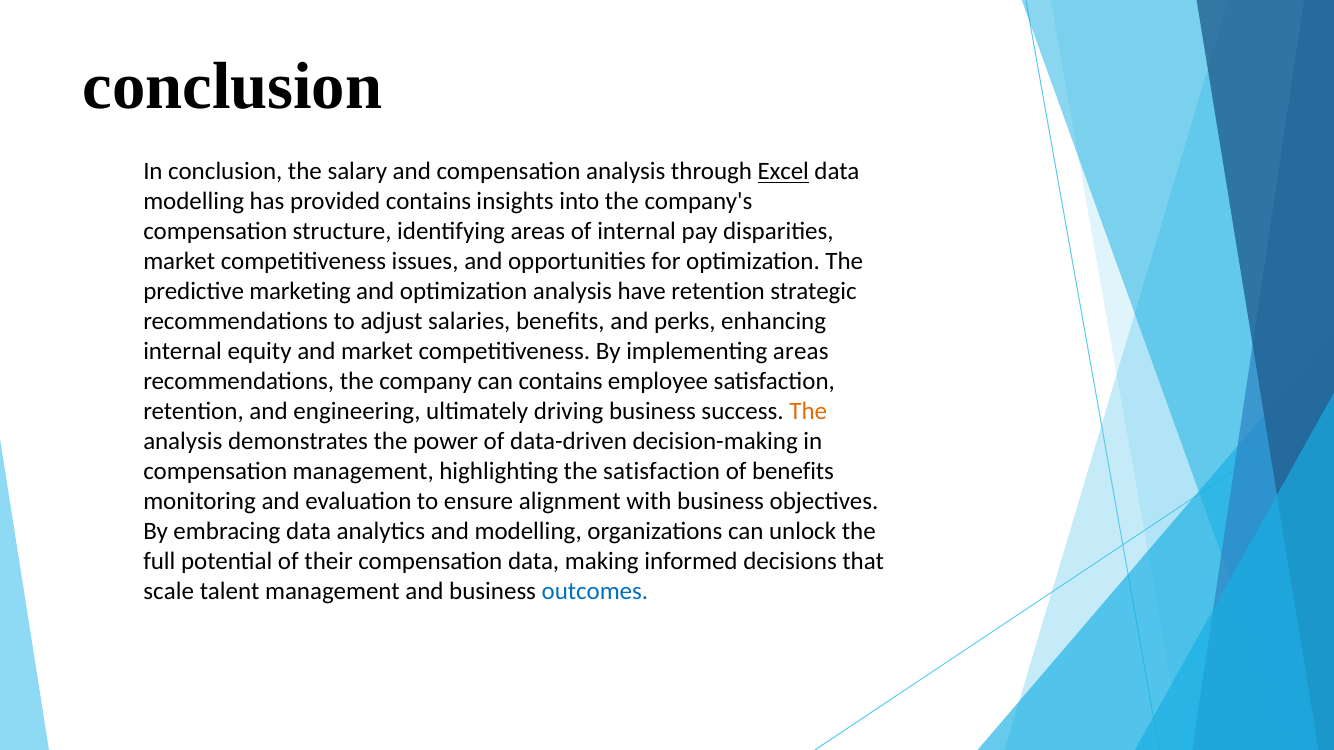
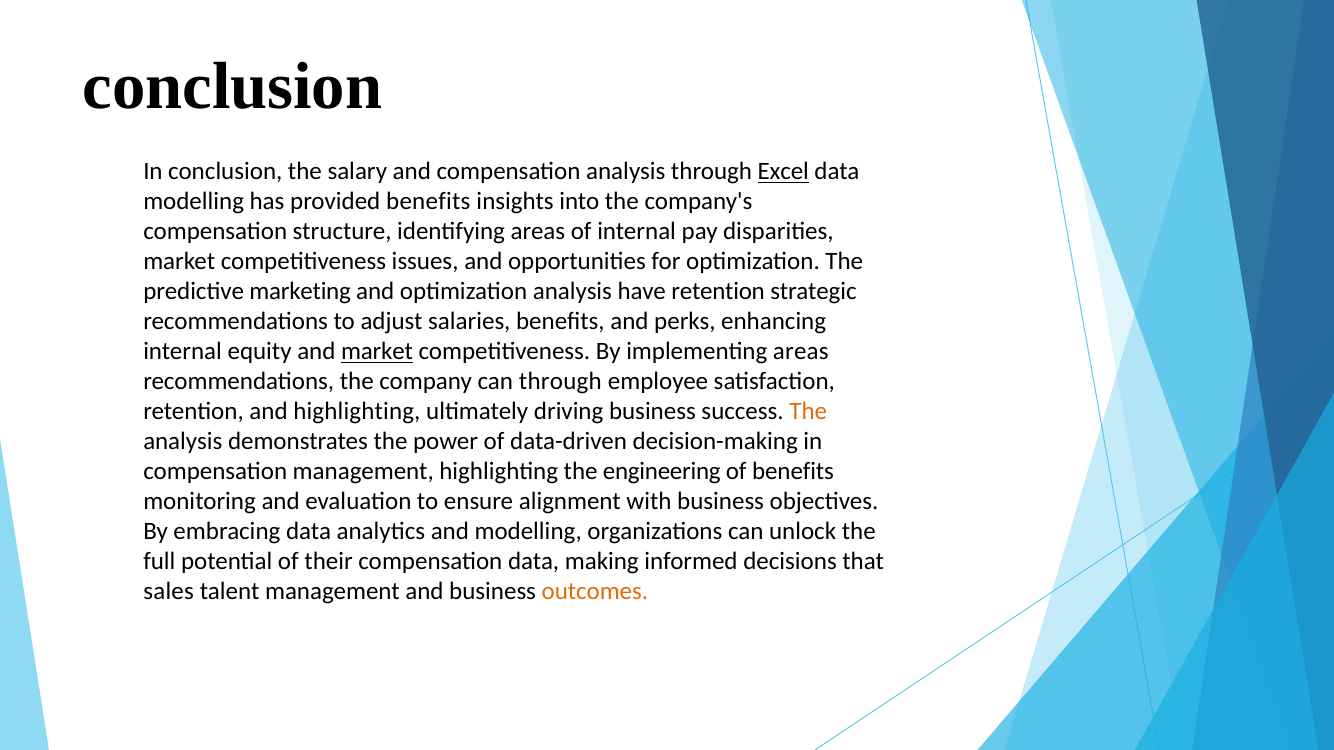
provided contains: contains -> benefits (428, 202)
market underline: none -> present (377, 352)
can contains: contains -> through (560, 382)
and engineering: engineering -> highlighting (357, 412)
the satisfaction: satisfaction -> engineering (662, 472)
scale: scale -> sales (169, 592)
outcomes colour: blue -> orange (595, 592)
